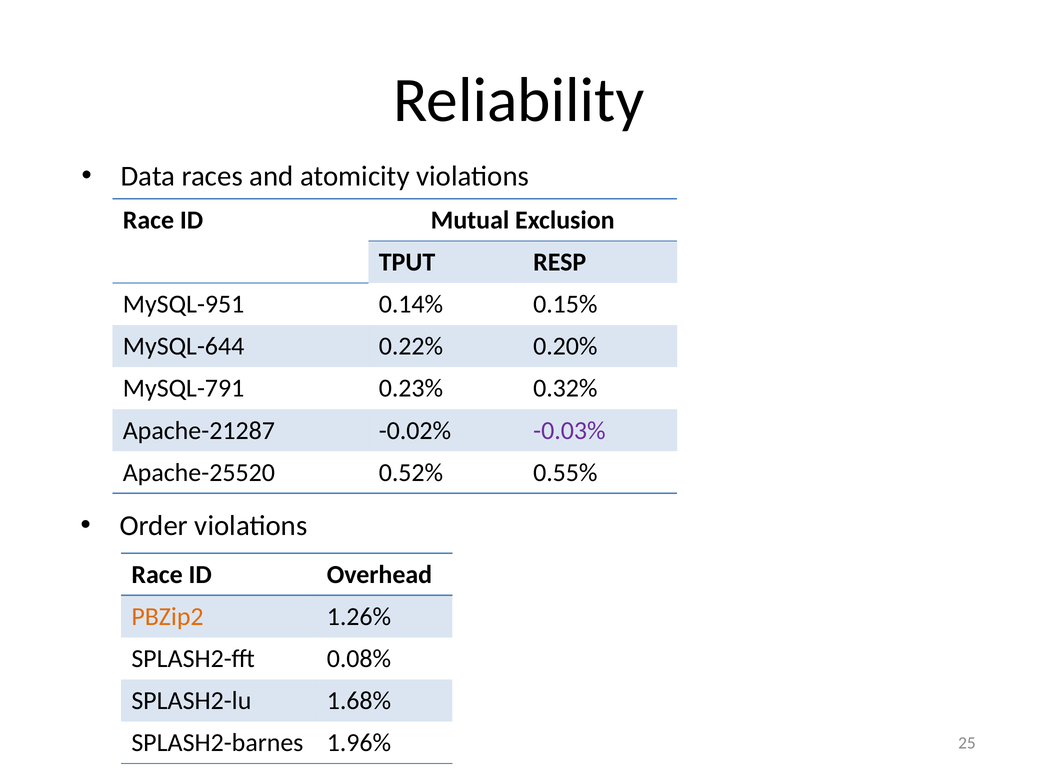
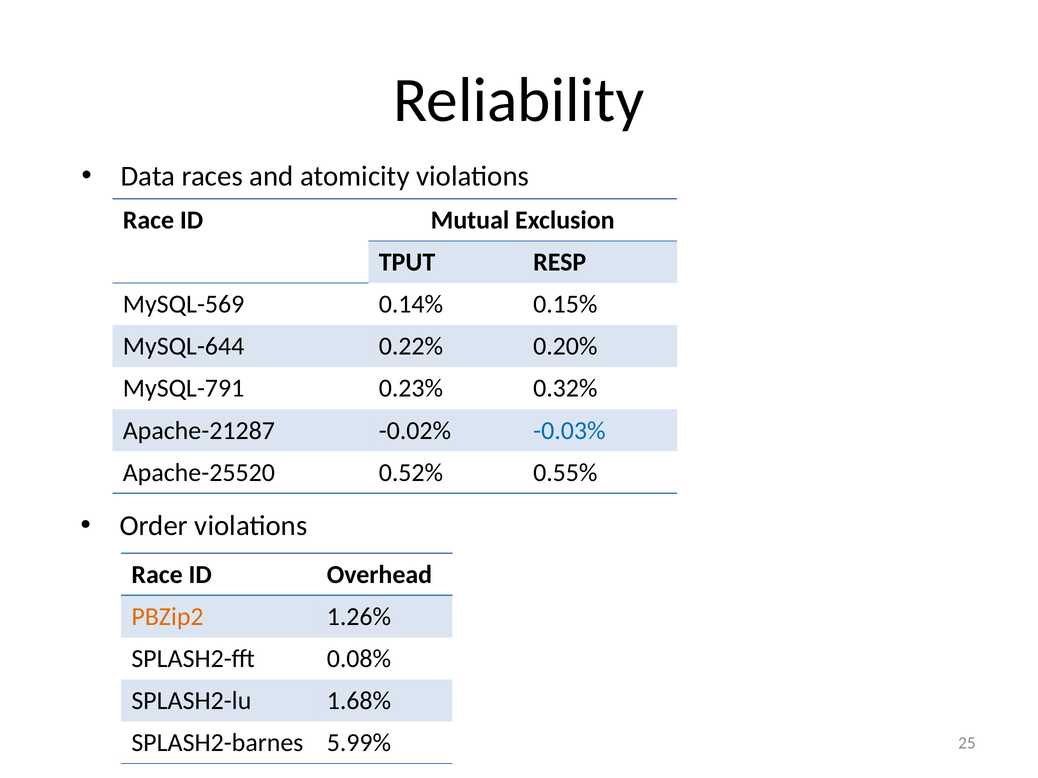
MySQL-951: MySQL-951 -> MySQL-569 (184, 304)
-0.03% colour: purple -> blue (569, 431)
1.96%: 1.96% -> 5.99% (359, 743)
